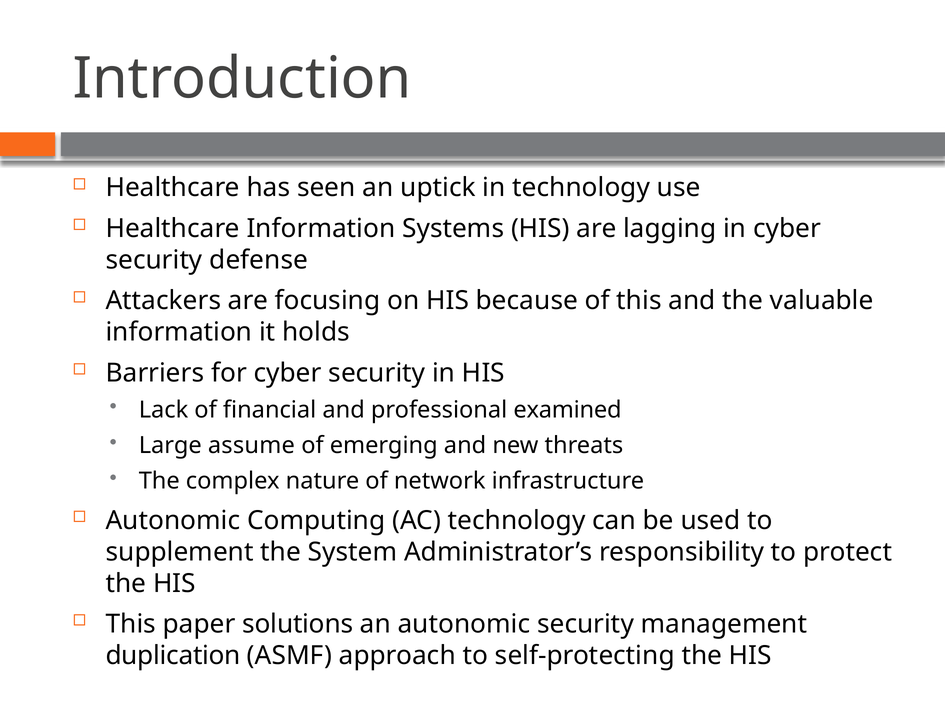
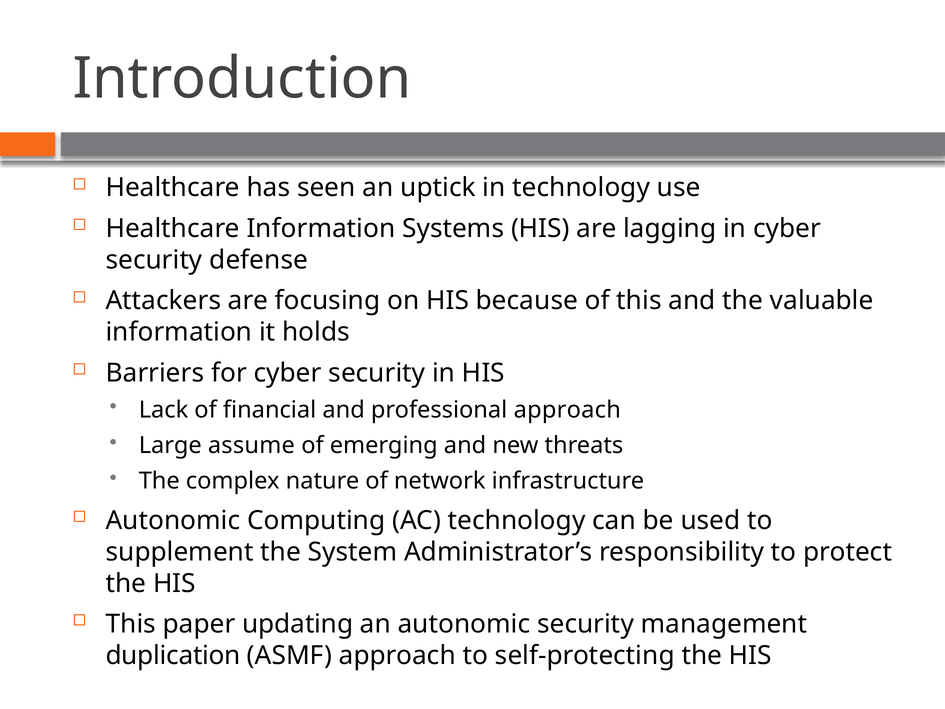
professional examined: examined -> approach (567, 410)
solutions: solutions -> updating (298, 624)
